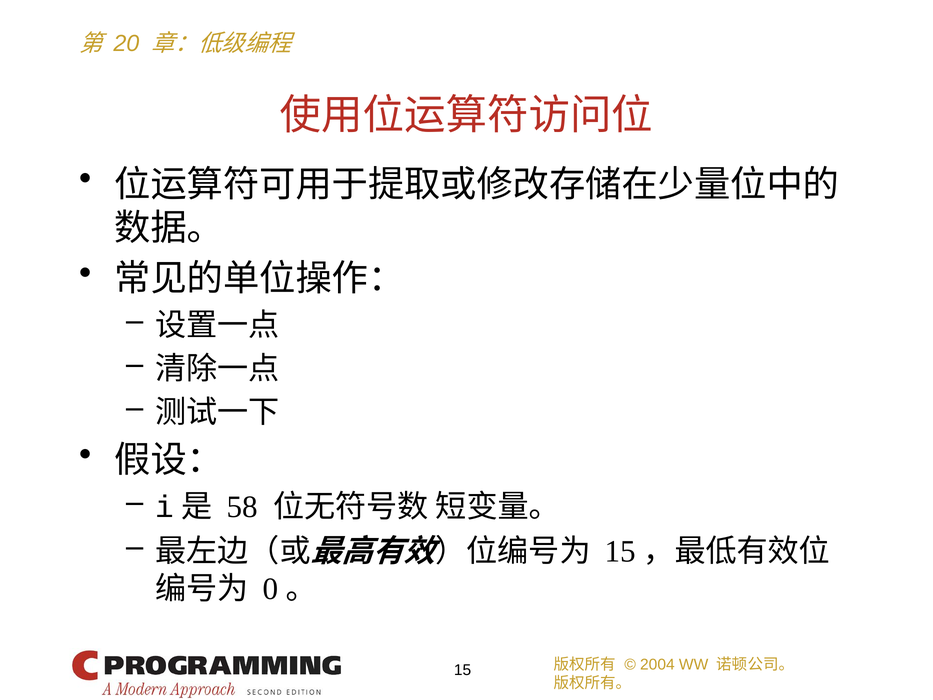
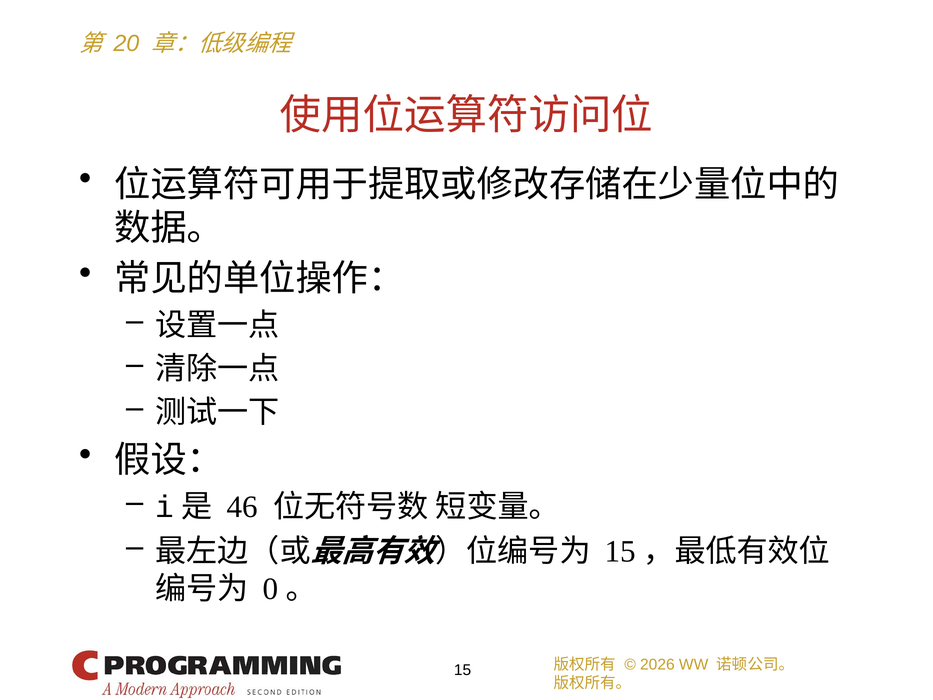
58: 58 -> 46 (242, 507)
2004: 2004 -> 2026 (657, 664)
